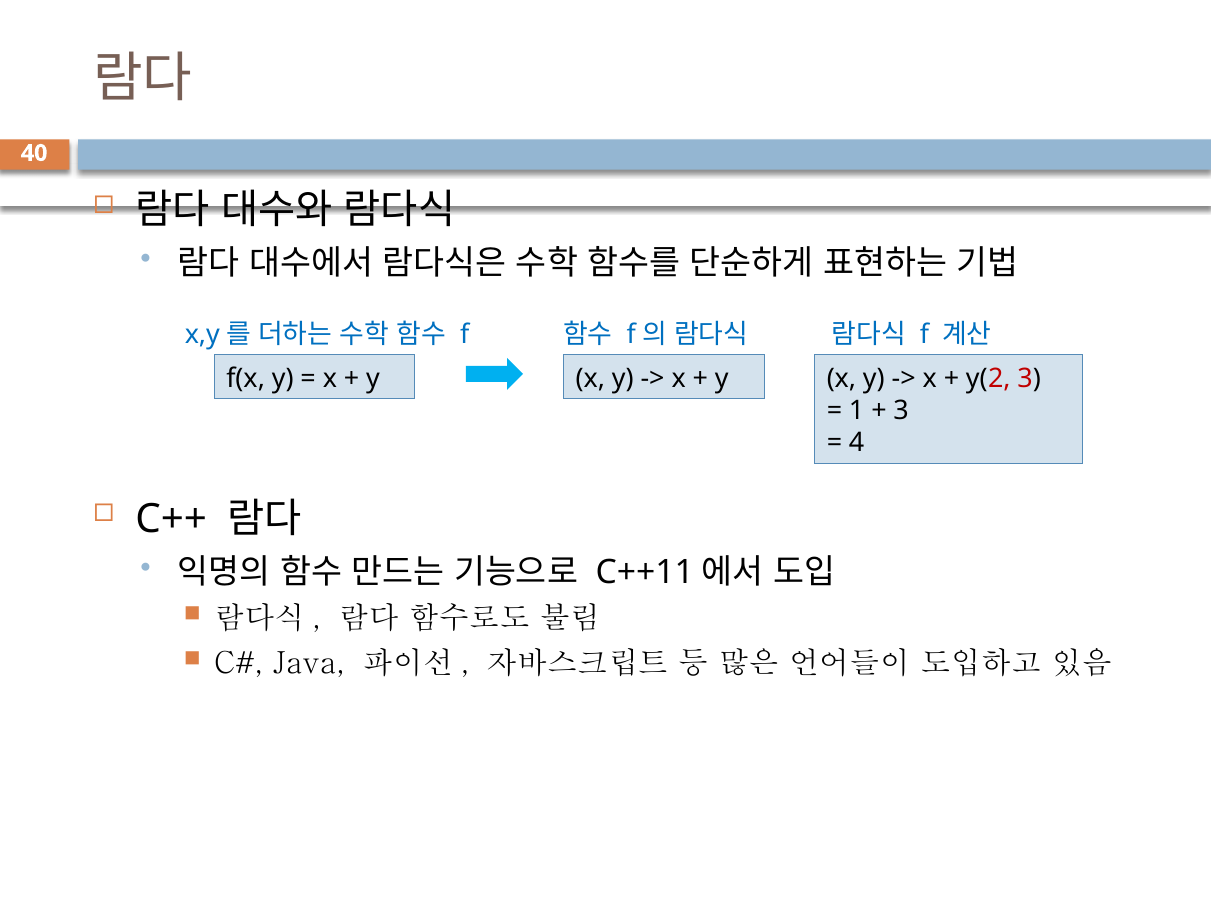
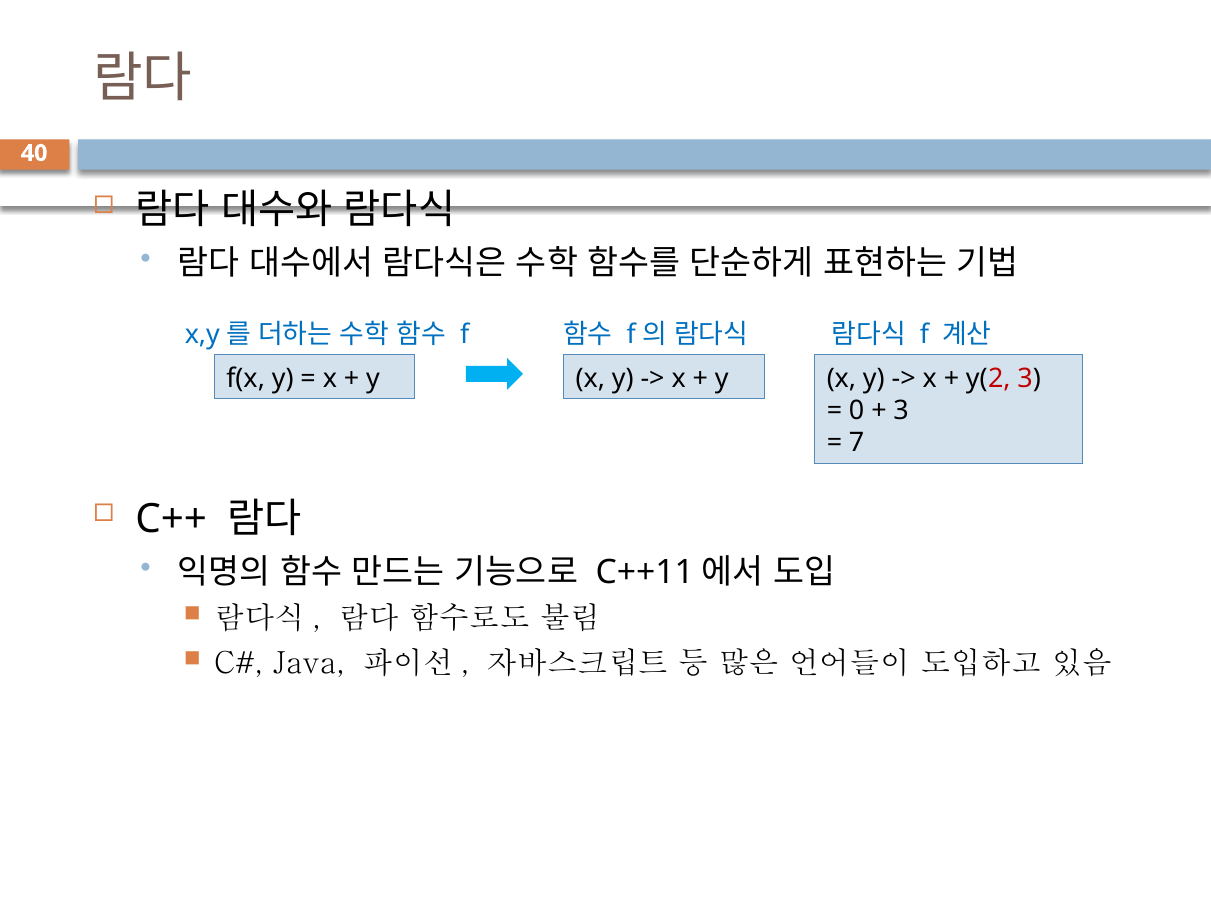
1: 1 -> 0 (857, 411)
4: 4 -> 7 (857, 443)
